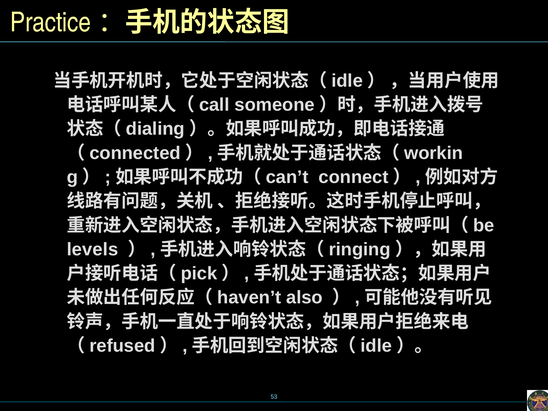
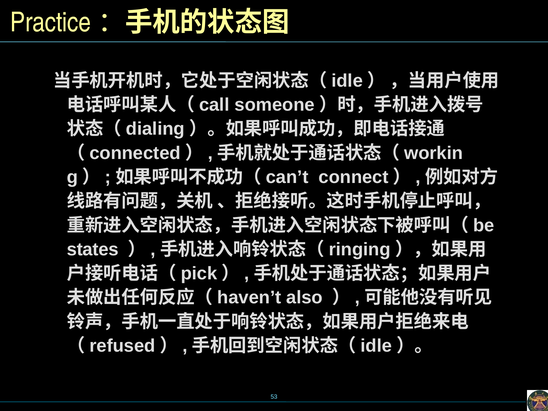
levels: levels -> states (93, 249)
